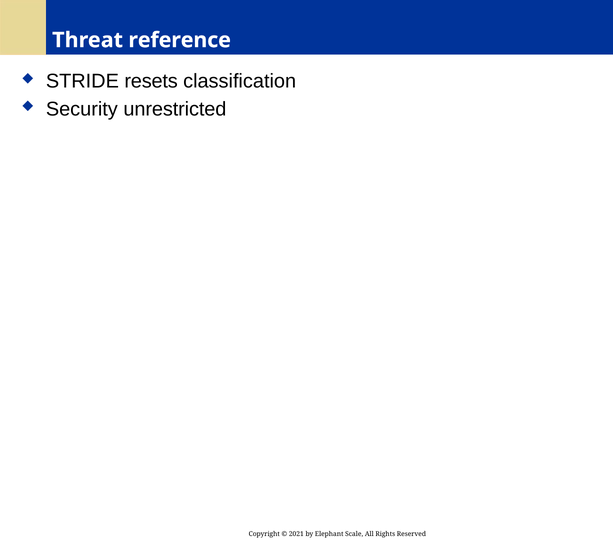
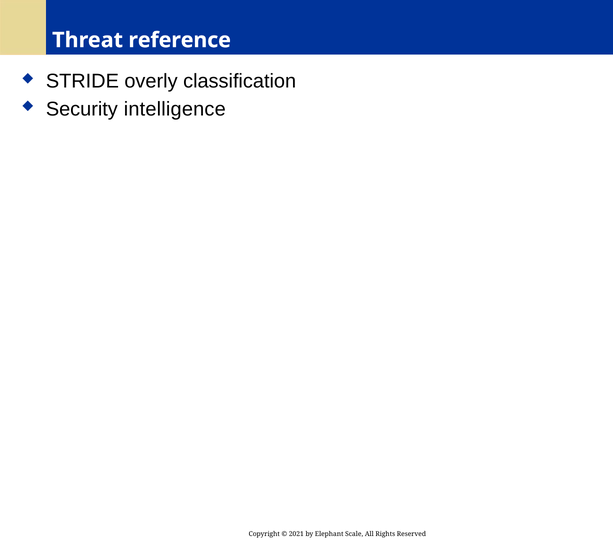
resets: resets -> overly (151, 81)
unrestricted: unrestricted -> intelligence (175, 109)
